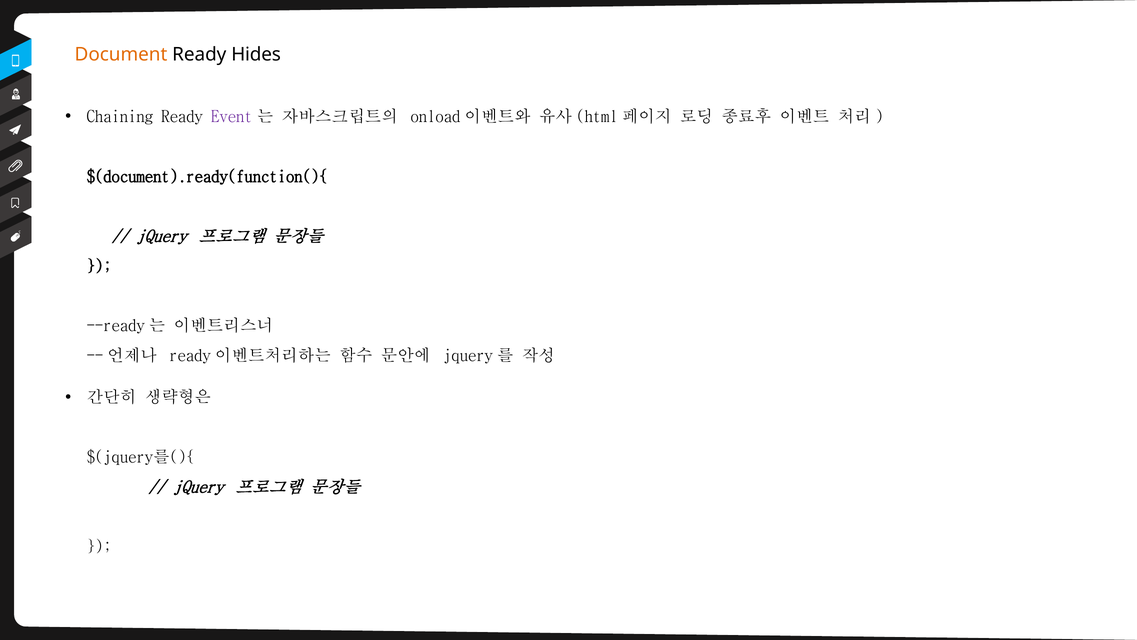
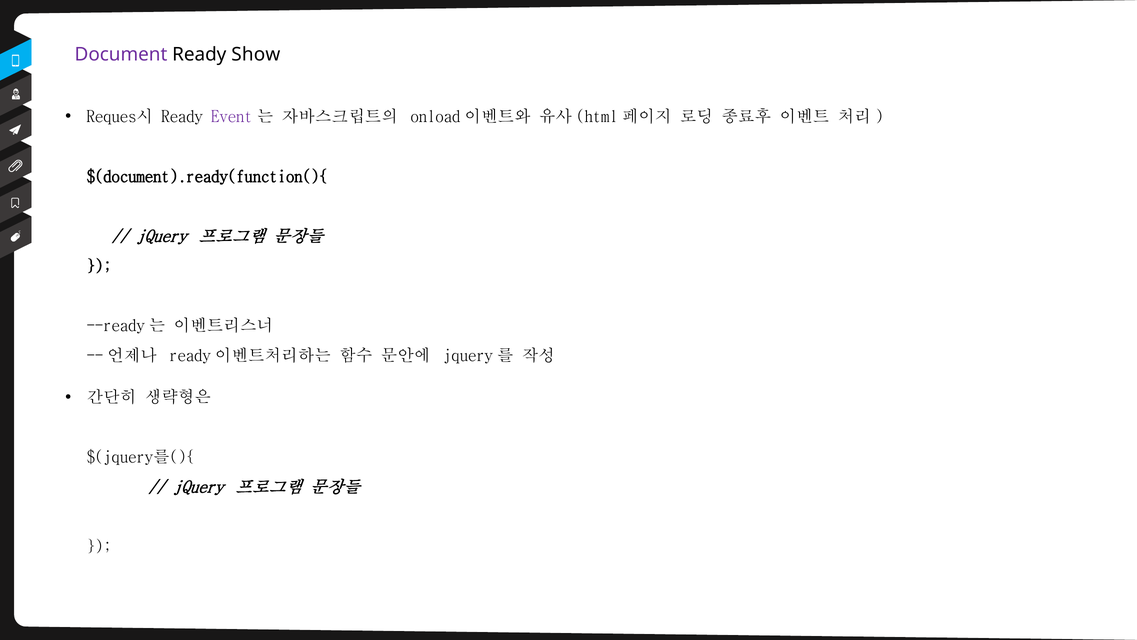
Document colour: orange -> purple (121, 54)
Hides: Hides -> Show (256, 54)
Chaining: Chaining -> Reques시 (120, 117)
